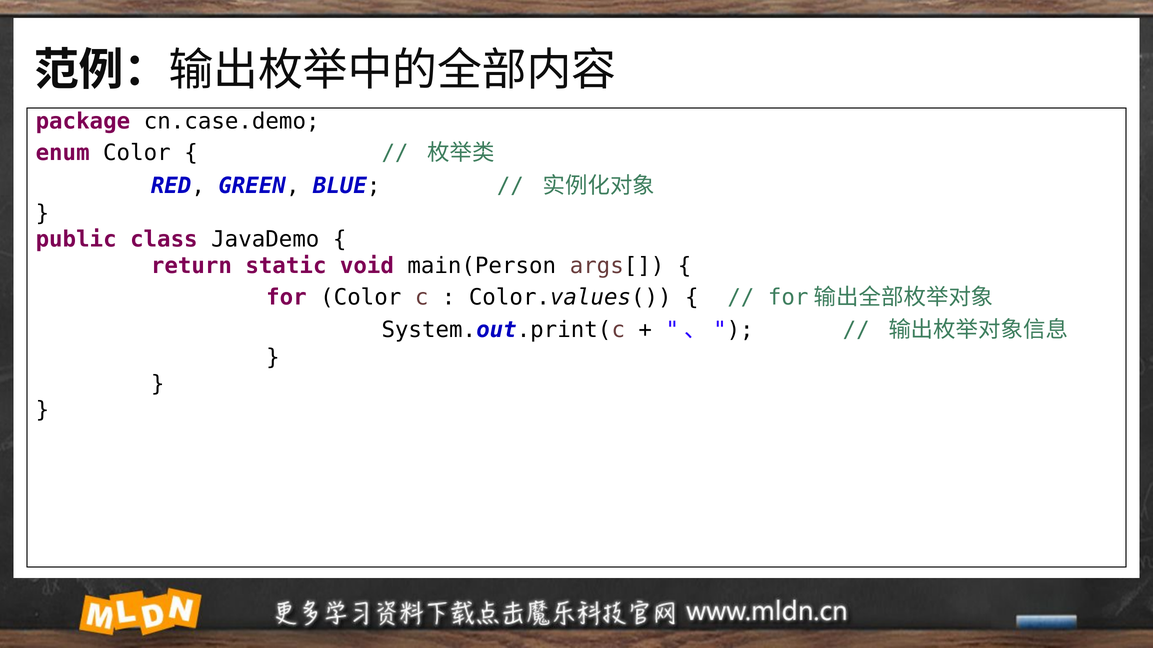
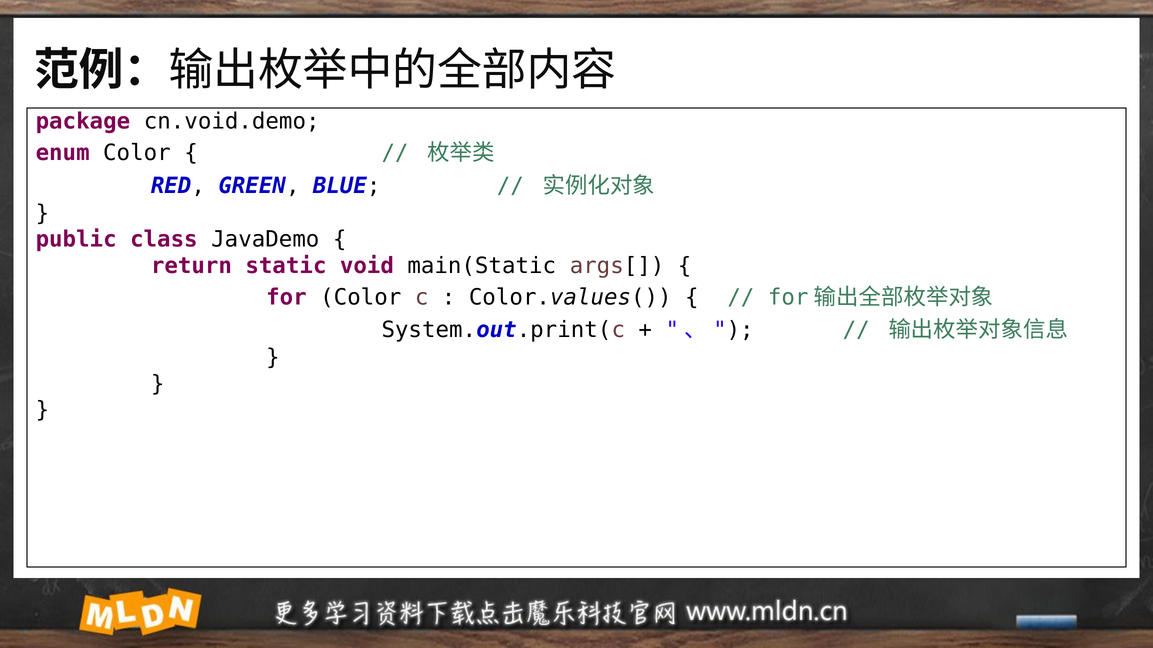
cn.case.demo: cn.case.demo -> cn.void.demo (232, 122)
main(Person: main(Person -> main(Static (482, 266)
